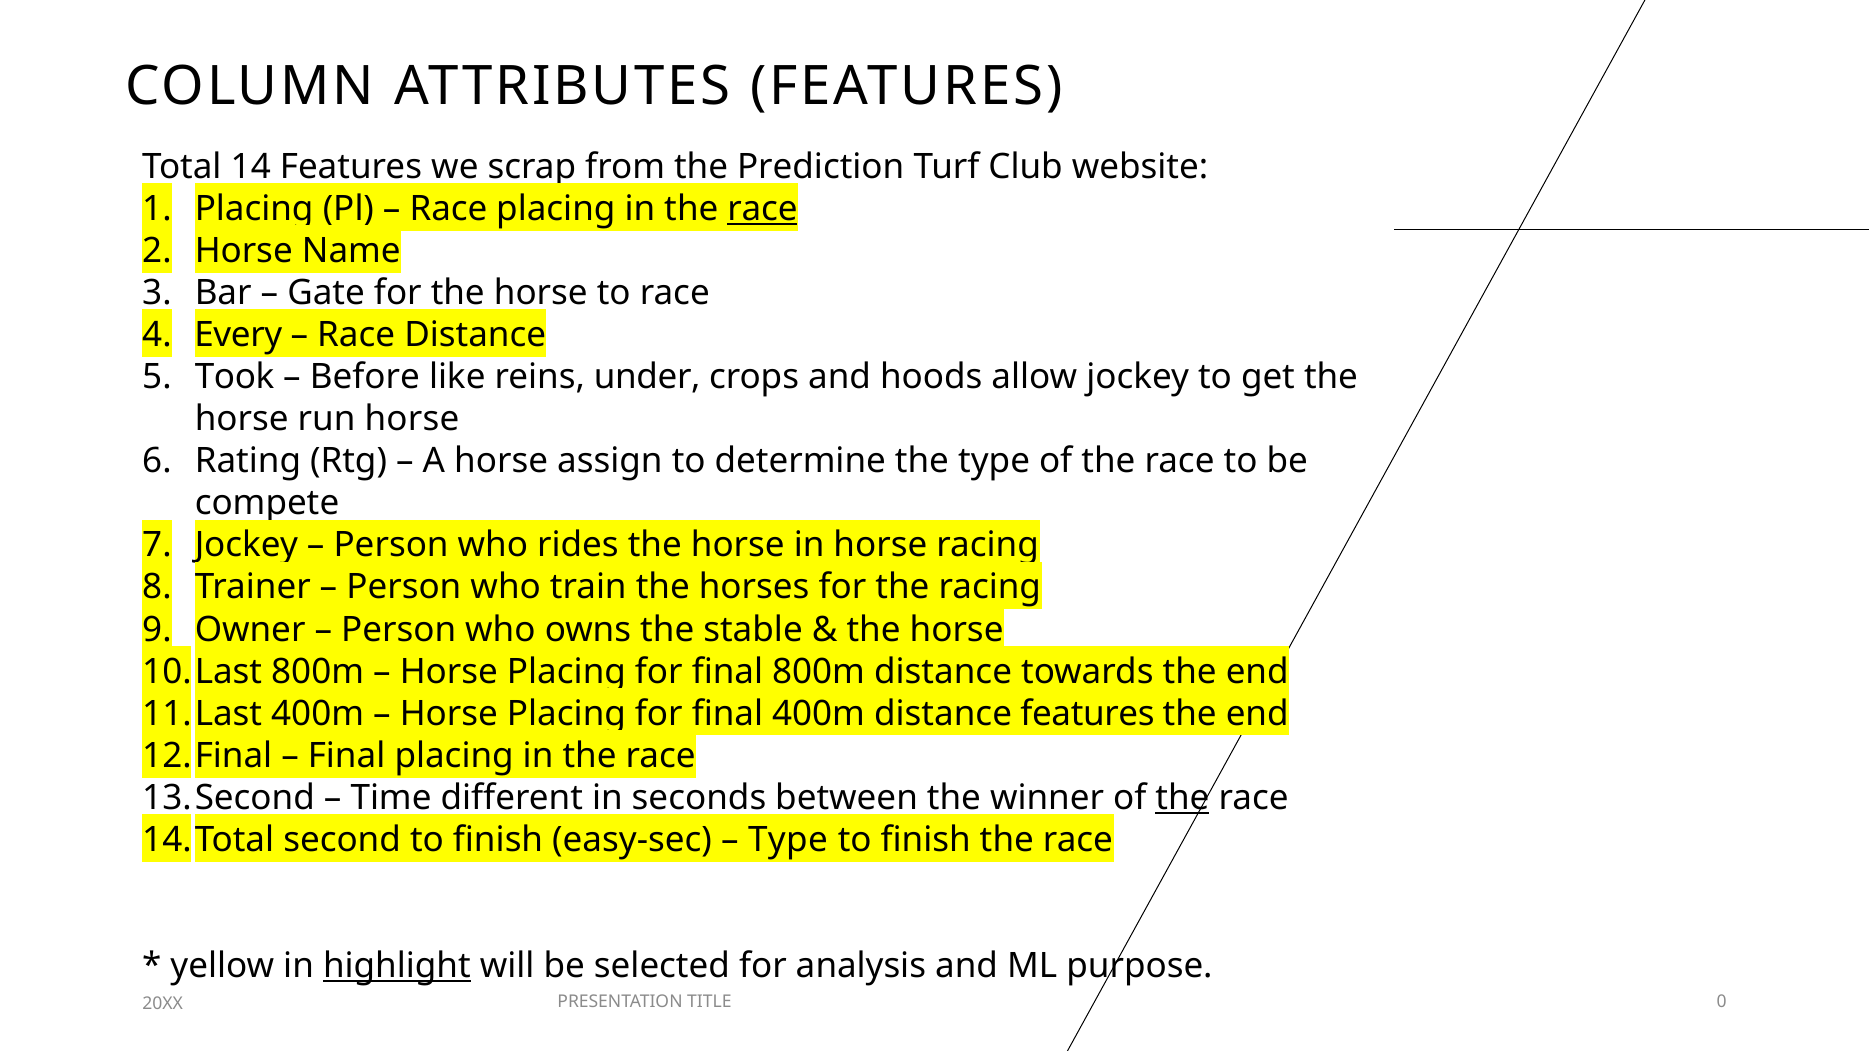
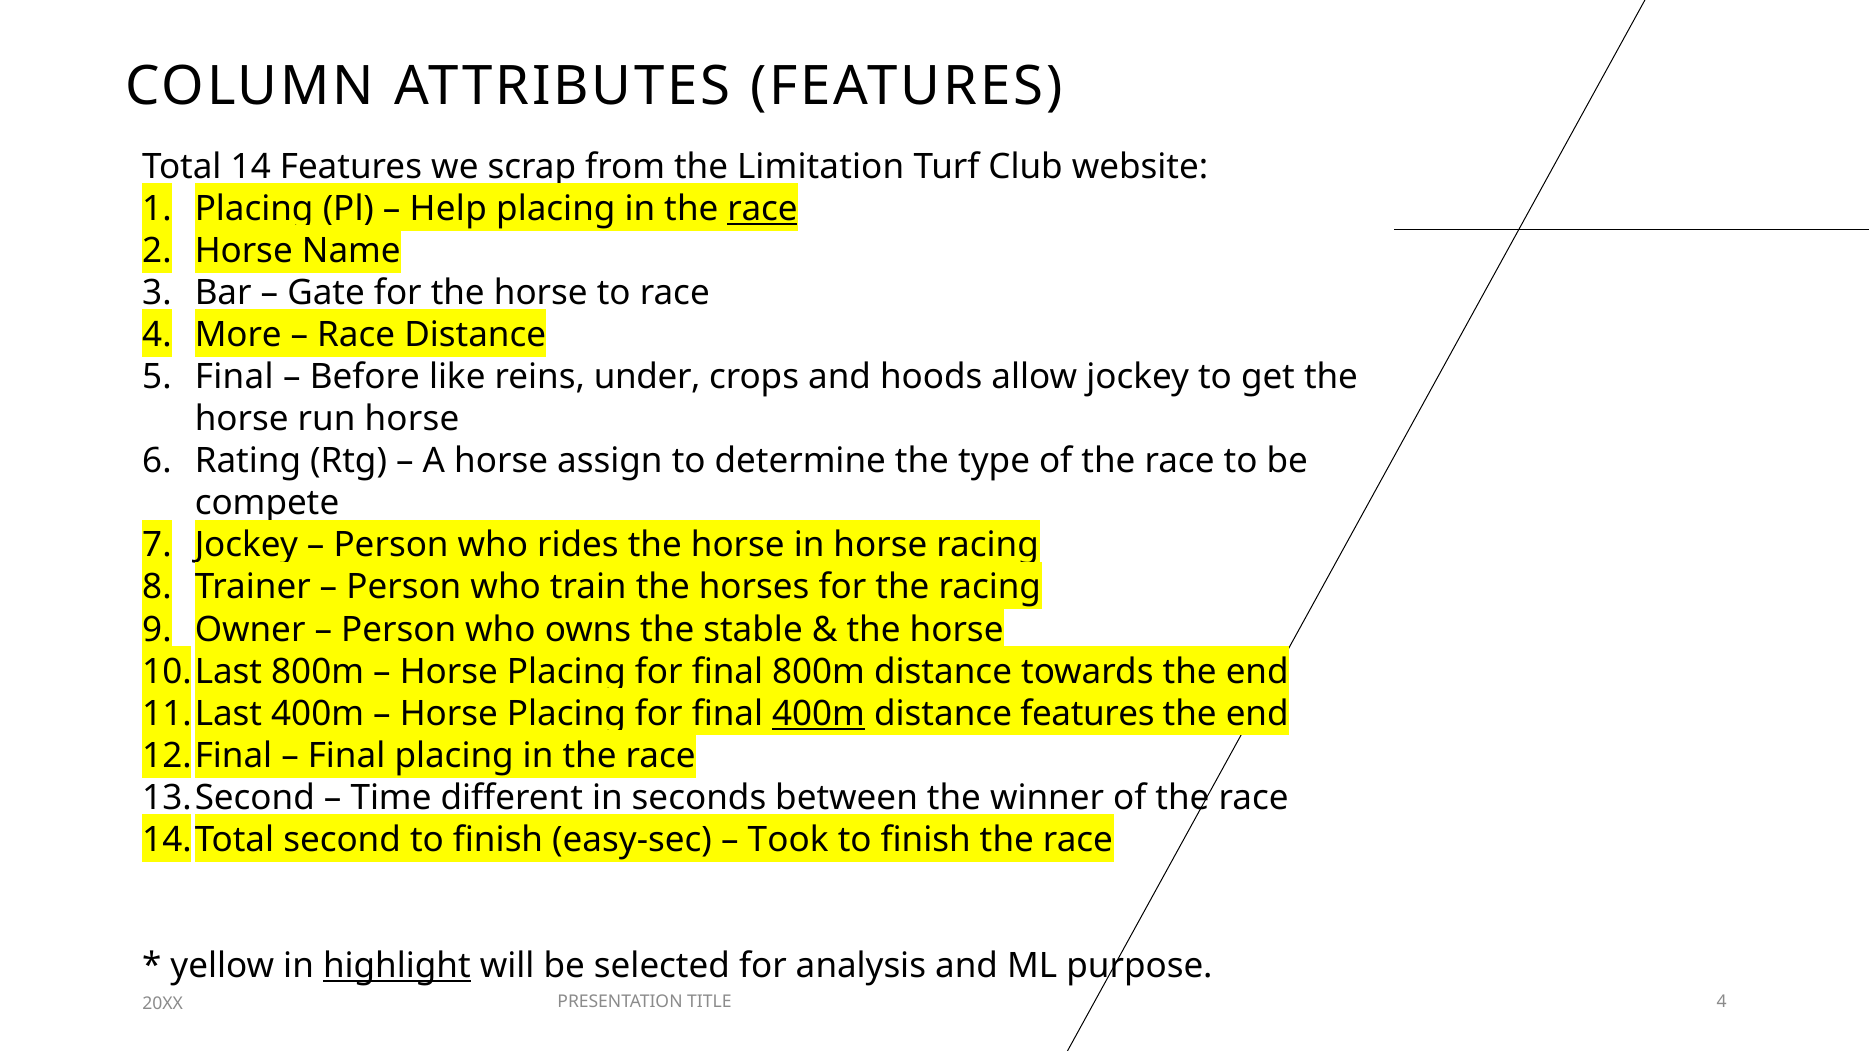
Prediction: Prediction -> Limitation (821, 167)
Race: Race -> Help (448, 209)
Every: Every -> More (238, 335)
Took: Took -> Final (234, 377)
400m underline: none -> present (819, 714)
the underline: present -> none (1182, 798)
Type: Type -> Took (788, 840)
TITLE 0: 0 -> 4 (1722, 1002)
